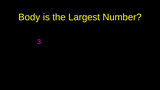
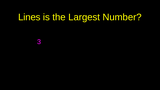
Body: Body -> Lines (29, 17)
